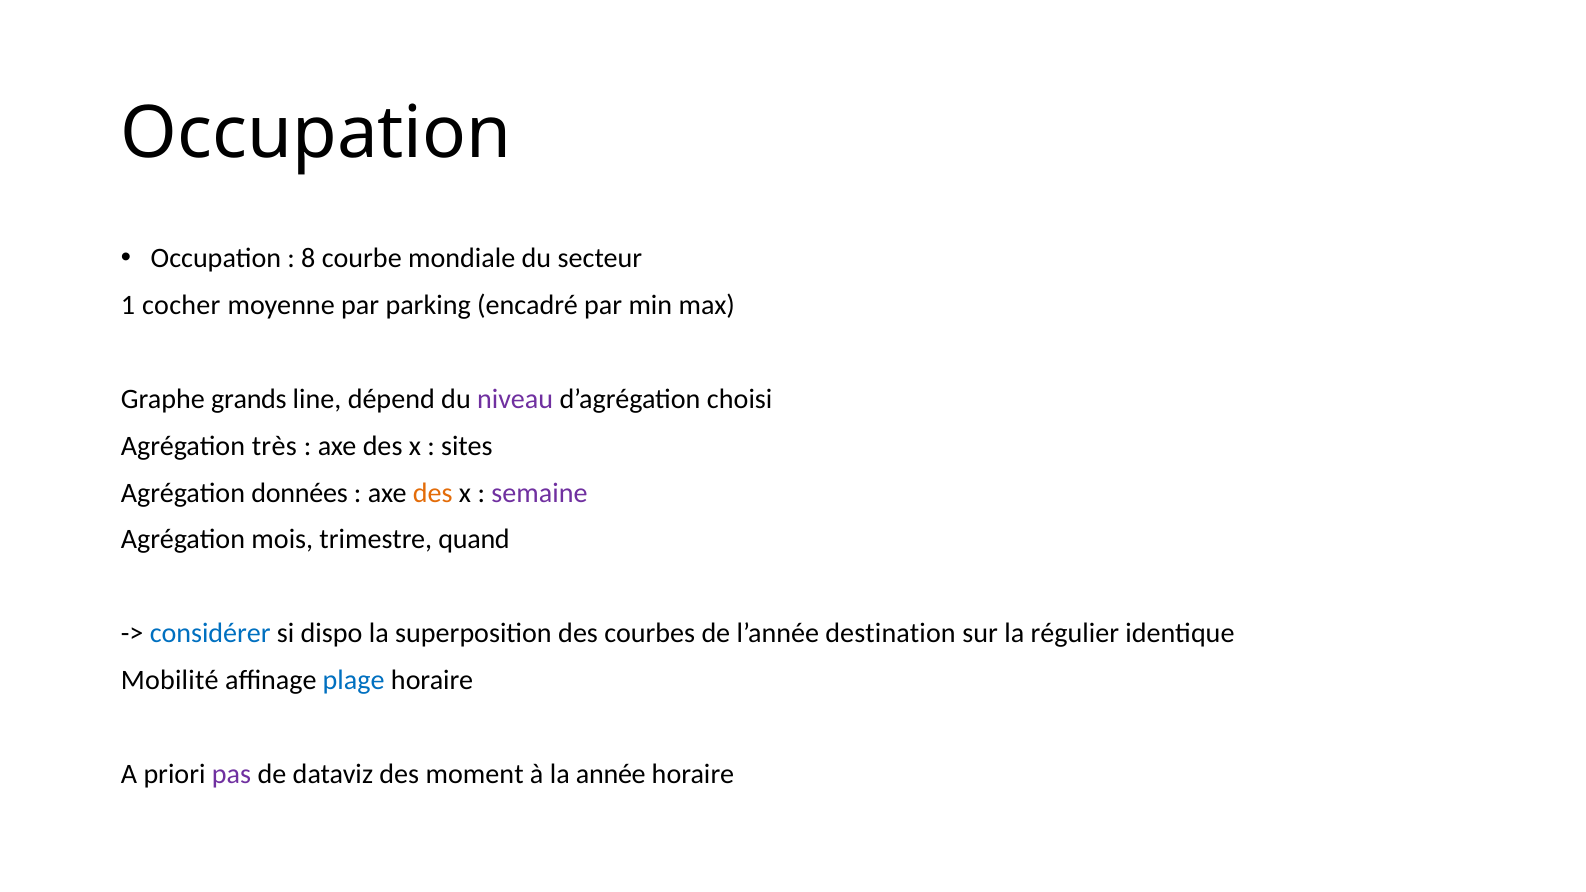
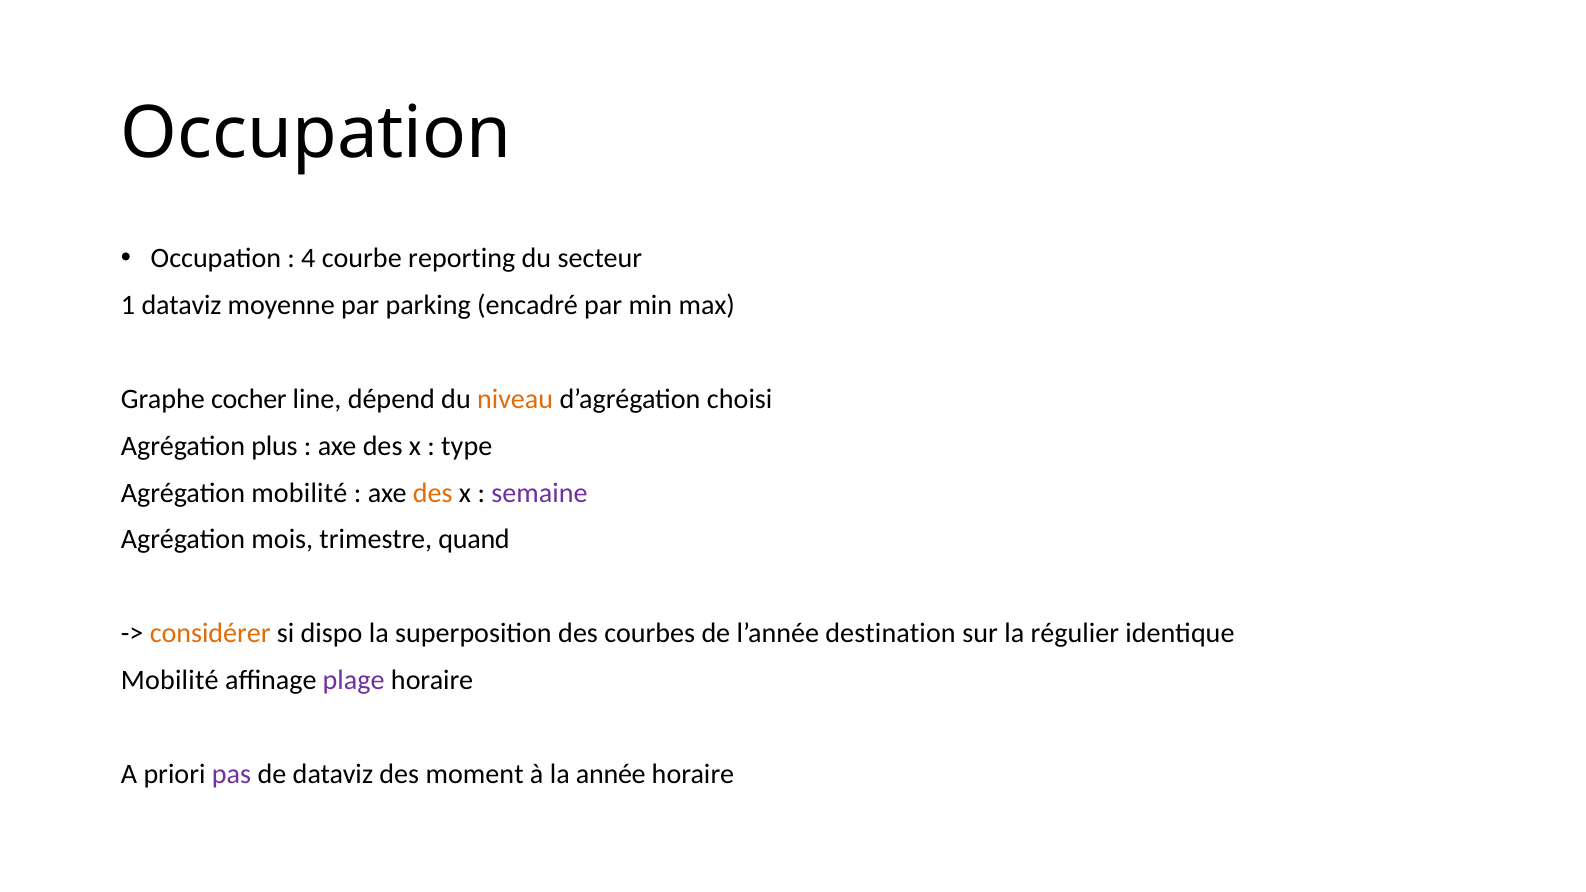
8: 8 -> 4 (308, 258)
mondiale: mondiale -> reporting (462, 258)
1 cocher: cocher -> dataviz (181, 305)
grands: grands -> cocher (249, 399)
niveau colour: purple -> orange (515, 399)
très: très -> plus (275, 446)
sites: sites -> type (467, 446)
Agrégation données: données -> mobilité (299, 493)
considérer colour: blue -> orange (210, 633)
plage colour: blue -> purple (354, 680)
